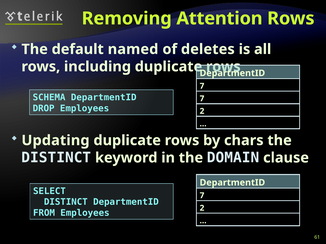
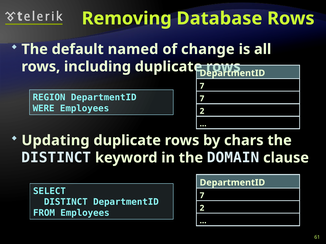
Attention: Attention -> Database (219, 18)
deletes: deletes -> change (208, 49)
SCHEMA: SCHEMA -> REGION (49, 98)
DROP: DROP -> WERE (44, 109)
